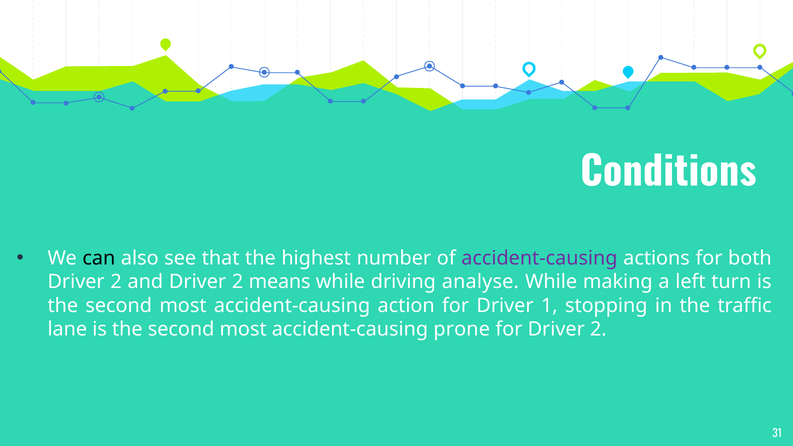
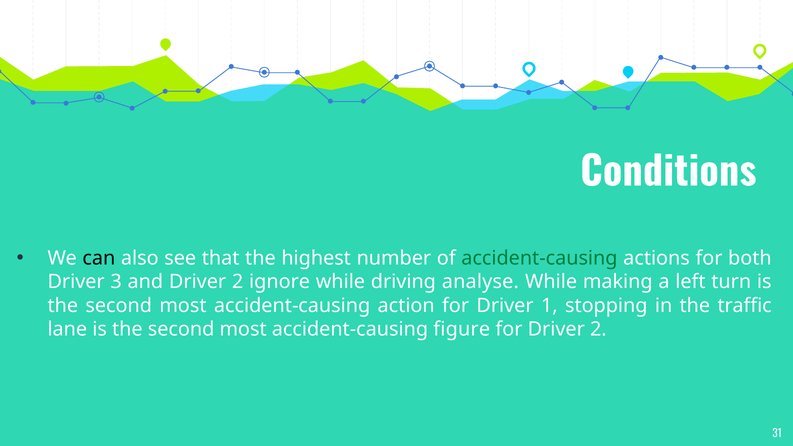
accident-causing colour: purple -> green (539, 258)
2: 2 -> 3 (116, 282)
means: means -> ignore (280, 282)
prone: prone -> figure (462, 330)
